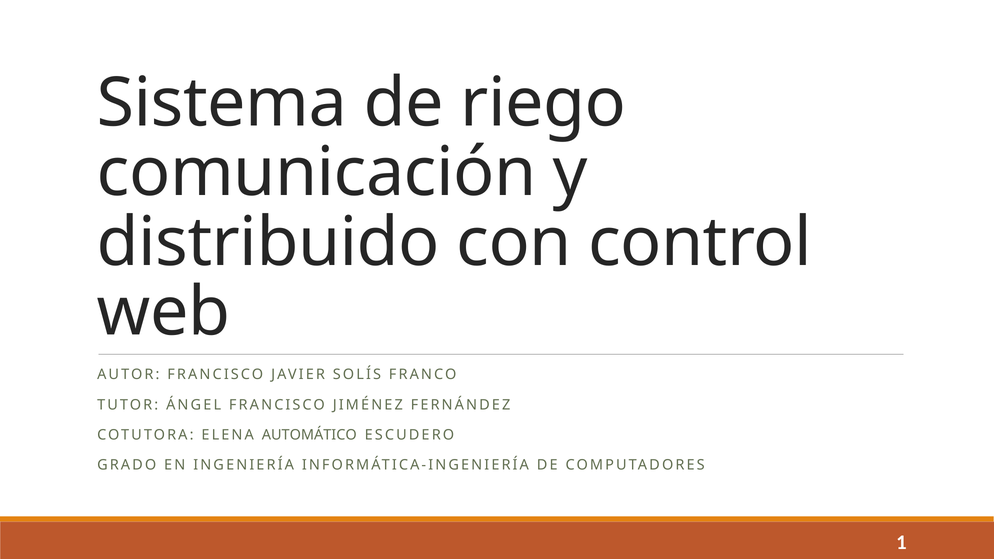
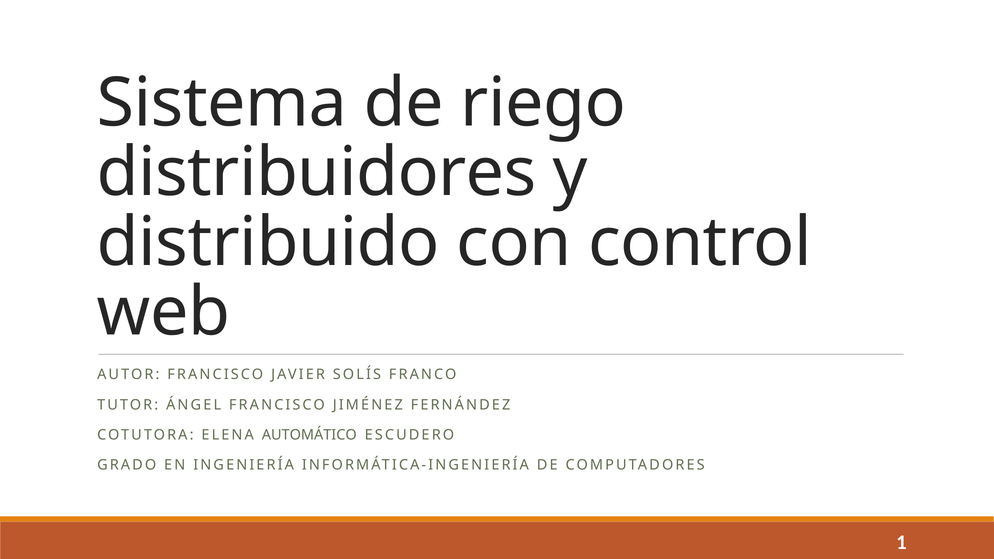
comunicación: comunicación -> distribuidores (317, 173)
